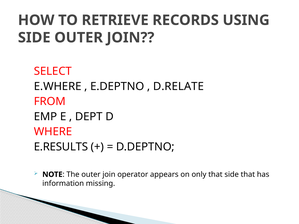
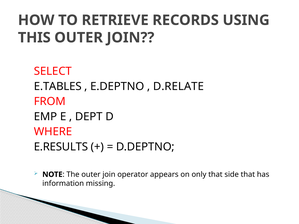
SIDE: SIDE -> THIS (34, 38)
E.WHERE: E.WHERE -> E.TABLES (58, 86)
